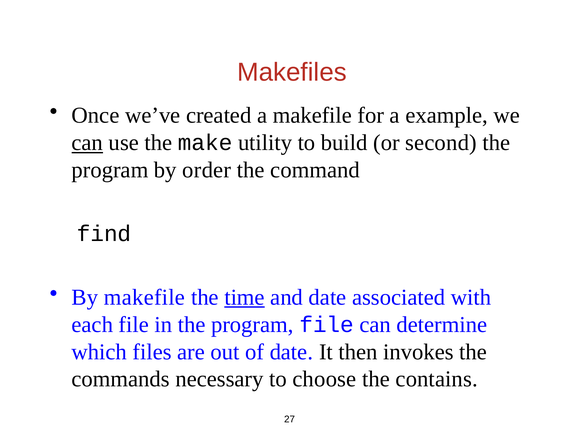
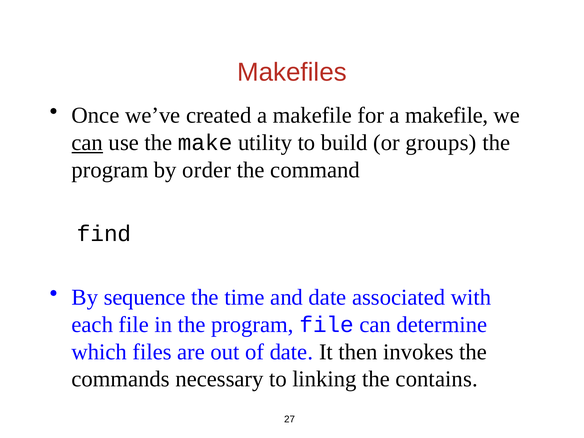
for a example: example -> makefile (447, 115)
second: second -> groups (441, 143)
By makefile: makefile -> sequence (145, 297)
time underline: present -> none (245, 297)
choose: choose -> linking (324, 379)
